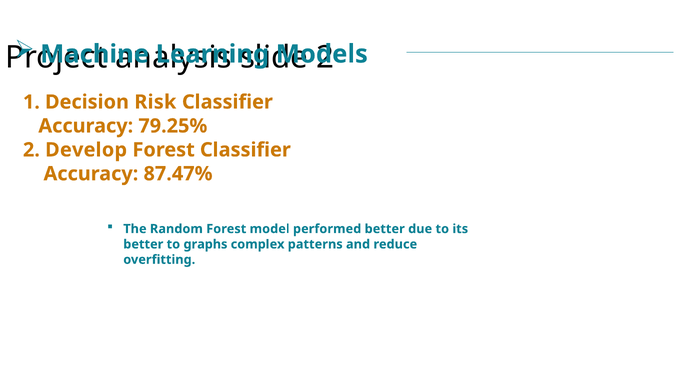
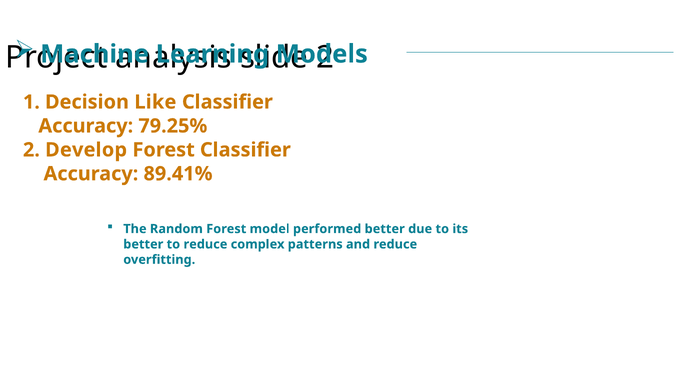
Risk: Risk -> Like (155, 102)
87.47%: 87.47% -> 89.41% (178, 174)
to graphs: graphs -> reduce (205, 244)
